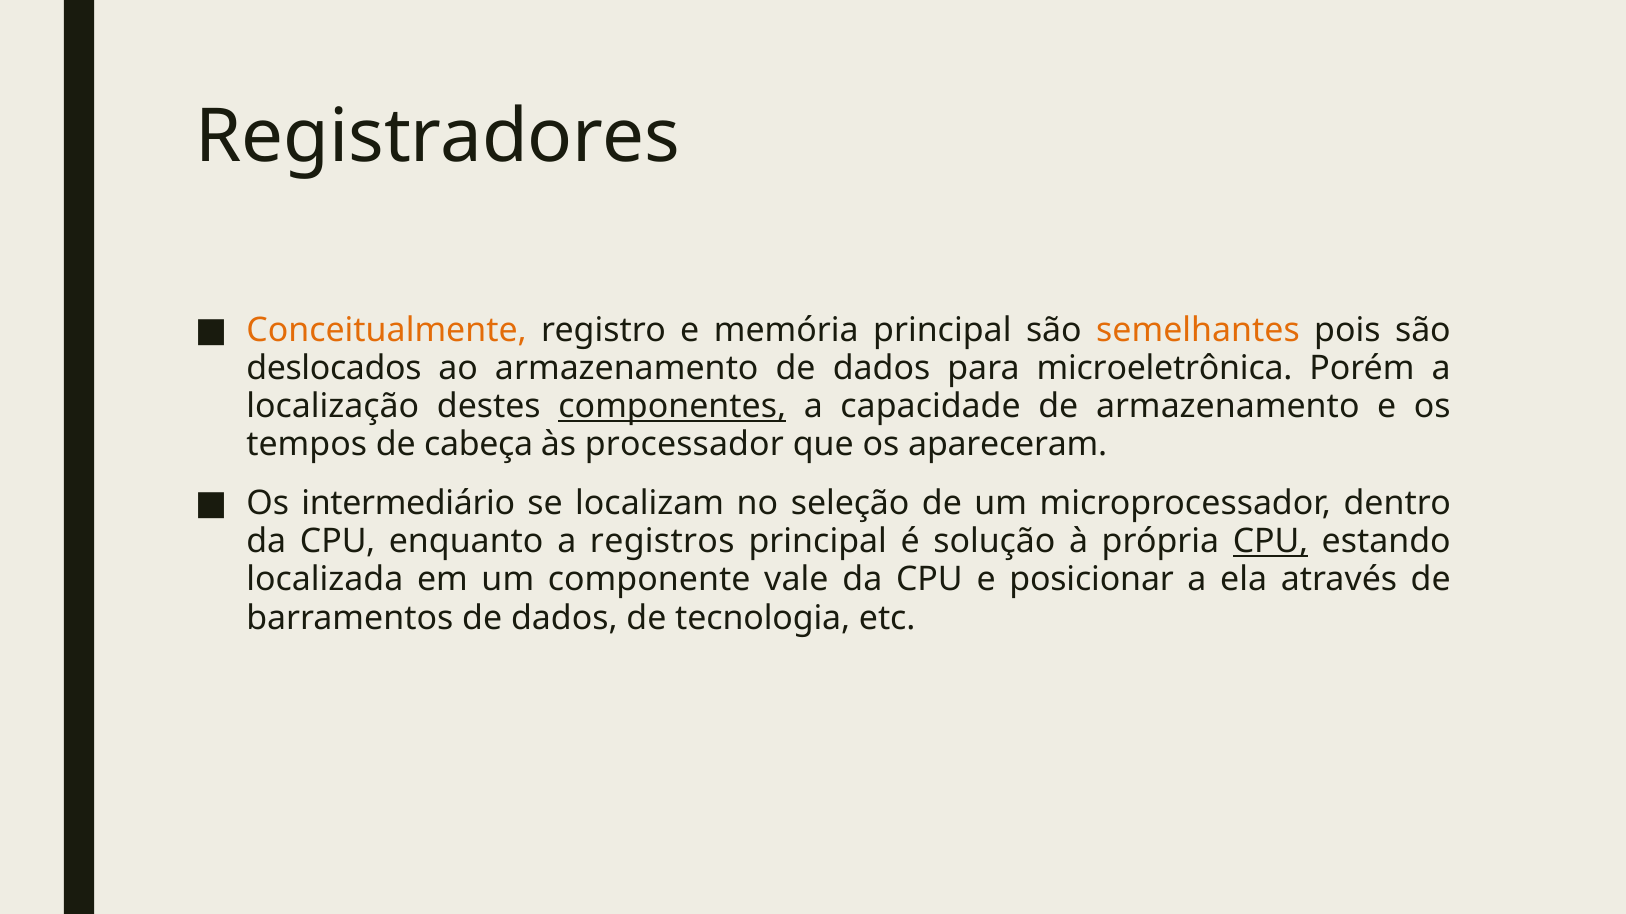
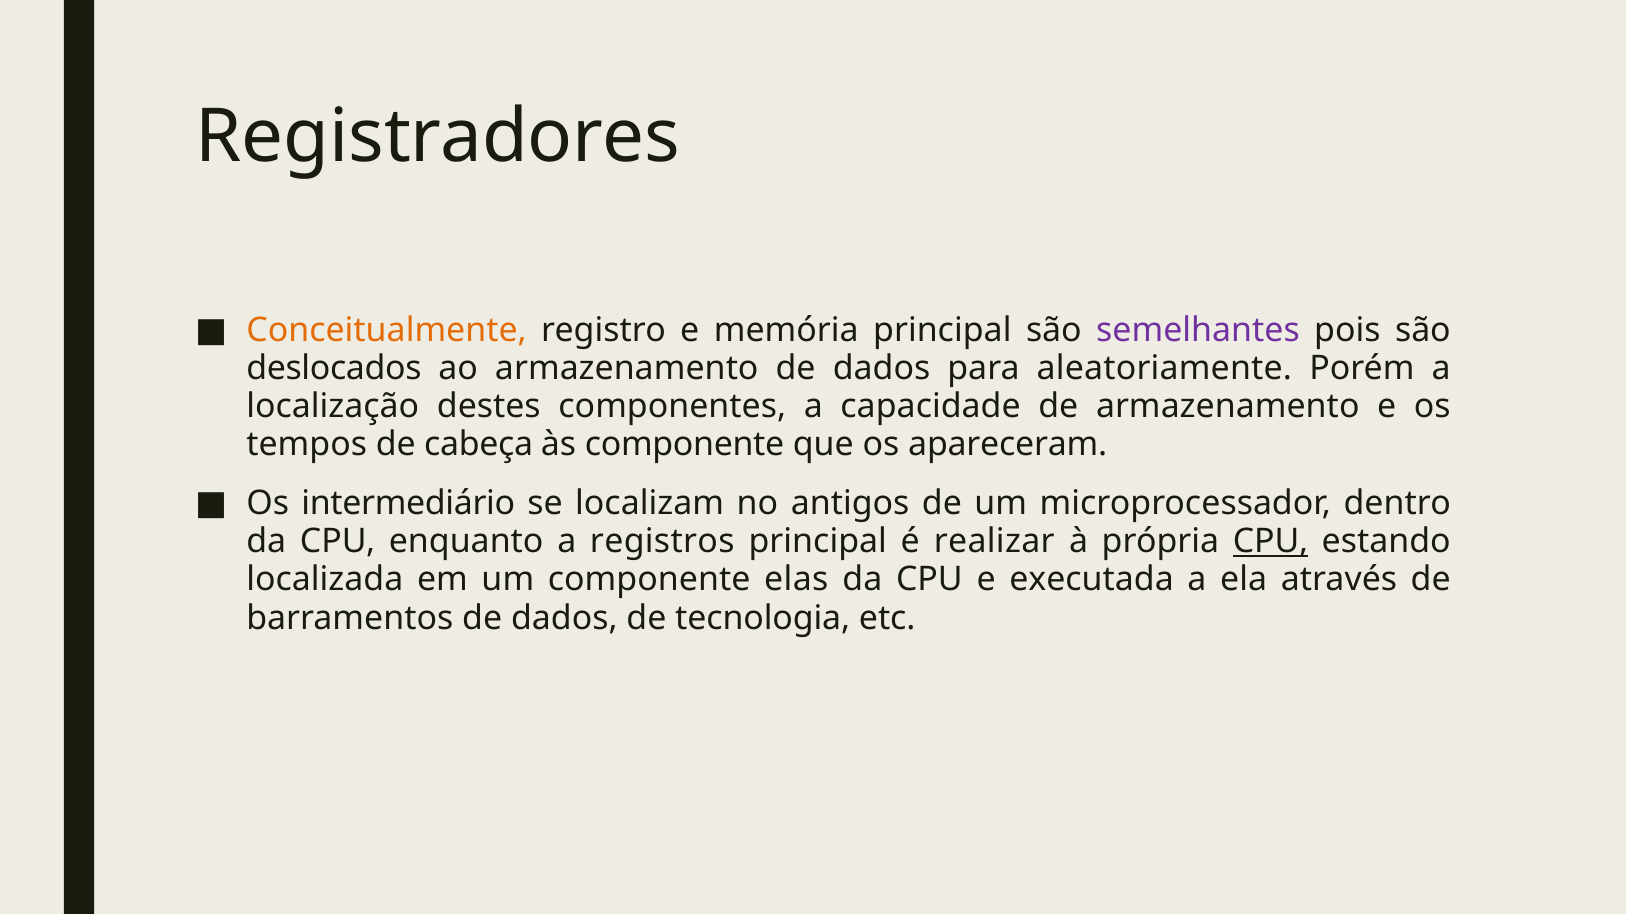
semelhantes colour: orange -> purple (1198, 330)
microeletrônica: microeletrônica -> aleatoriamente (1164, 369)
componentes underline: present -> none (672, 407)
às processador: processador -> componente (685, 445)
seleção: seleção -> antigos (850, 504)
solução: solução -> realizar (994, 542)
vale: vale -> elas (796, 580)
posicionar: posicionar -> executada (1092, 580)
